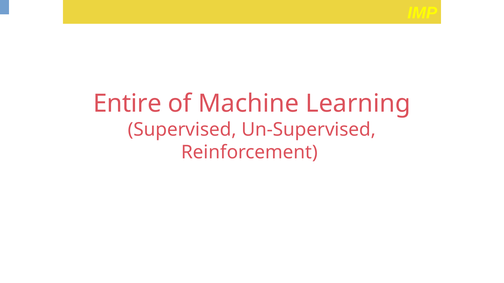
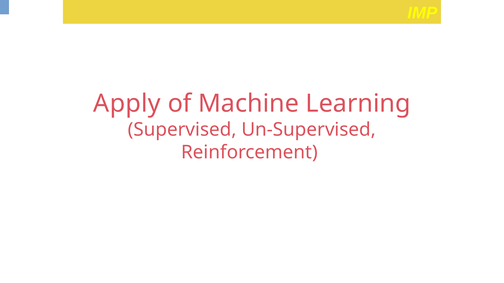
Entire: Entire -> Apply (127, 104)
